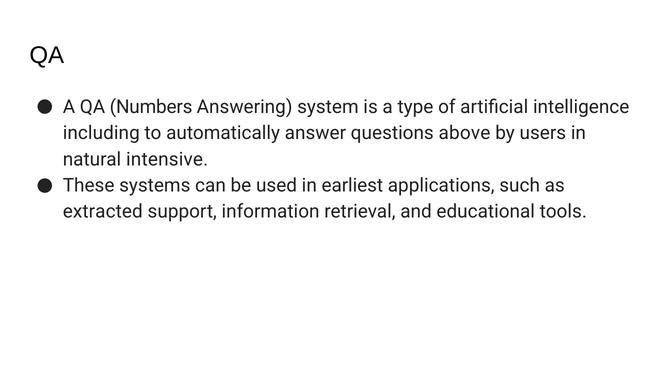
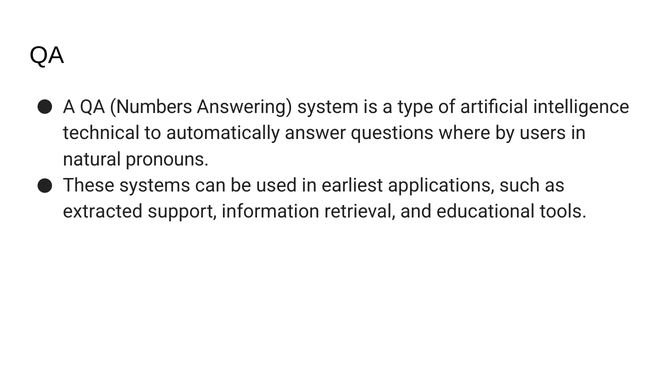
including: including -> technical (101, 133)
above: above -> where (464, 133)
intensive: intensive -> pronouns (167, 159)
